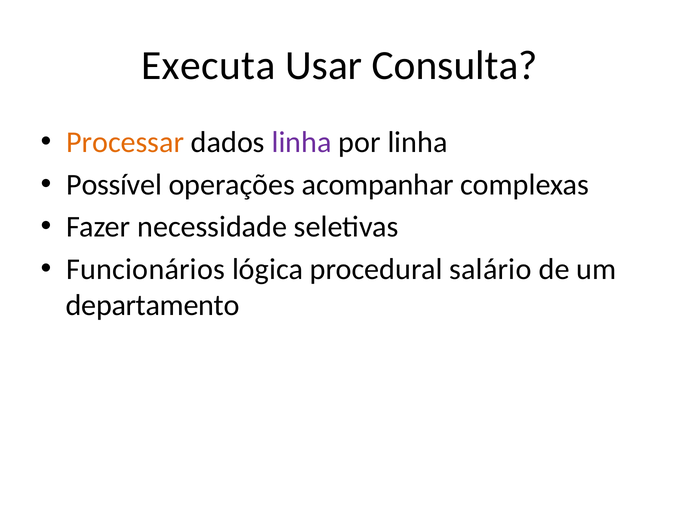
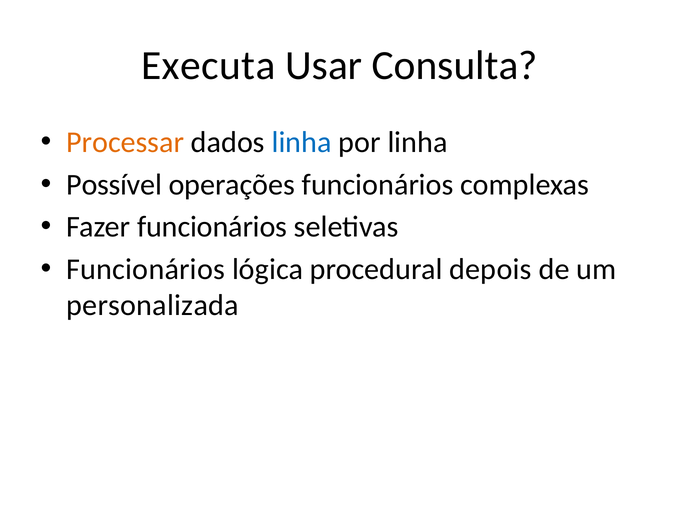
linha colour: purple -> blue (302, 142)
operações acompanhar: acompanhar -> funcionários (378, 185)
Fazer necessidade: necessidade -> funcionários (212, 227)
salário: salário -> depois (490, 269)
departamento: departamento -> personalizada (152, 306)
